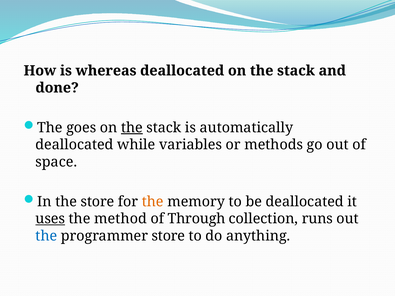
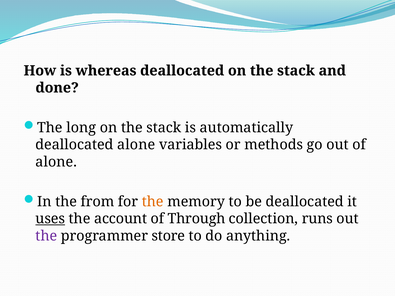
goes: goes -> long (81, 128)
the underline: present -> none (132, 128)
deallocated while: while -> alone (136, 145)
space: space -> alone (56, 162)
the store: store -> from (97, 202)
method: method -> account (121, 219)
the colour: blue -> purple (46, 236)
